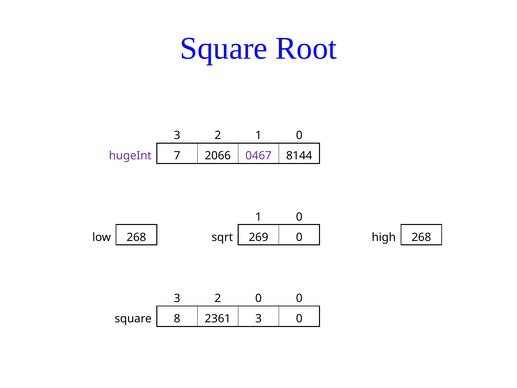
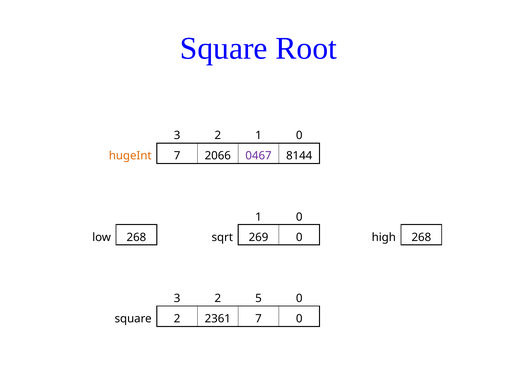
hugeInt colour: purple -> orange (130, 156)
2 0: 0 -> 5 (259, 298)
square 8: 8 -> 2 (177, 319)
2361 3: 3 -> 7 (259, 319)
